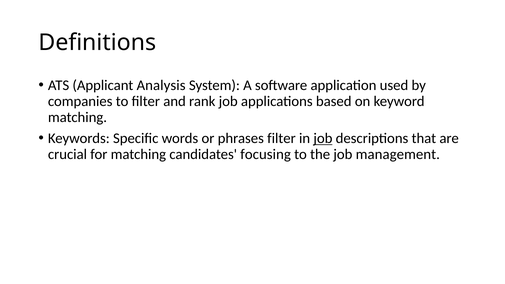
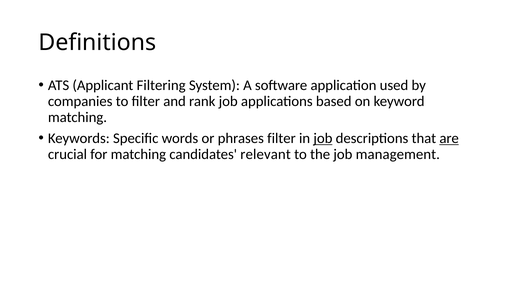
Analysis: Analysis -> Filtering (161, 85)
are underline: none -> present (449, 138)
focusing: focusing -> relevant (266, 154)
